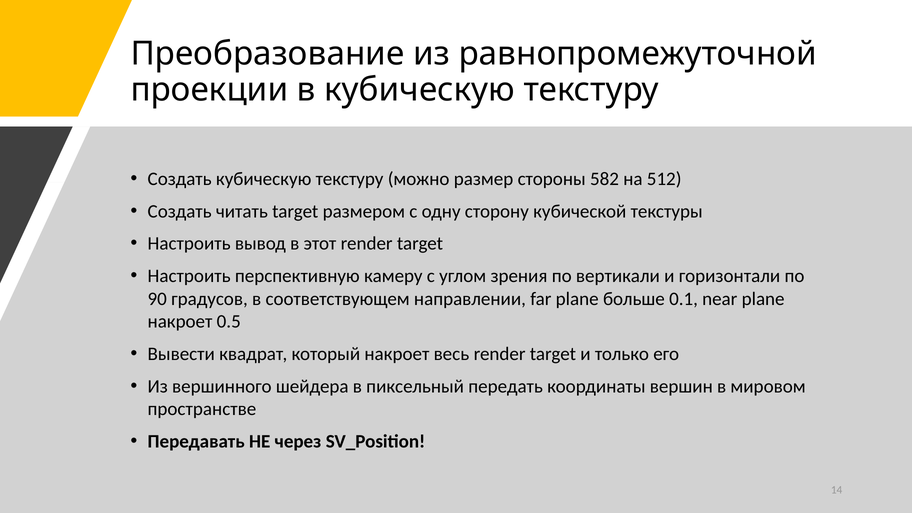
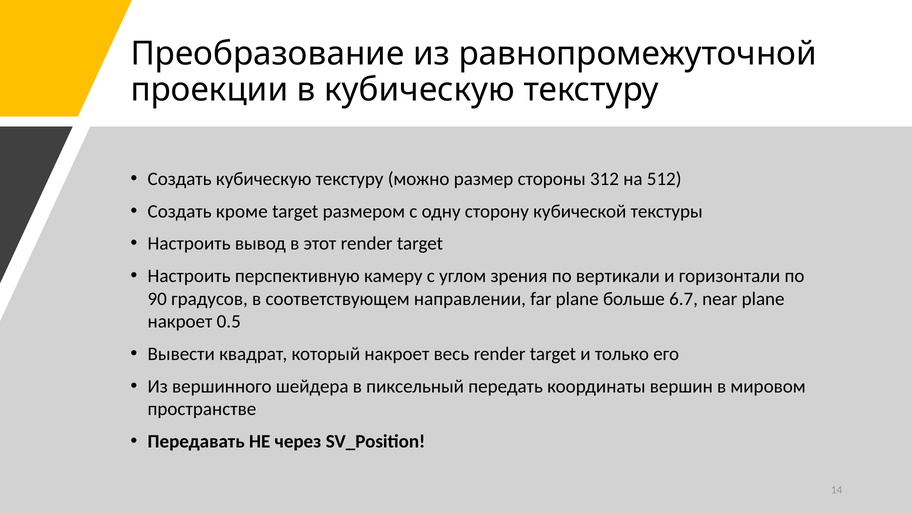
582: 582 -> 312 (605, 179)
читать: читать -> кроме (242, 211)
0.1: 0.1 -> 6.7 (684, 299)
